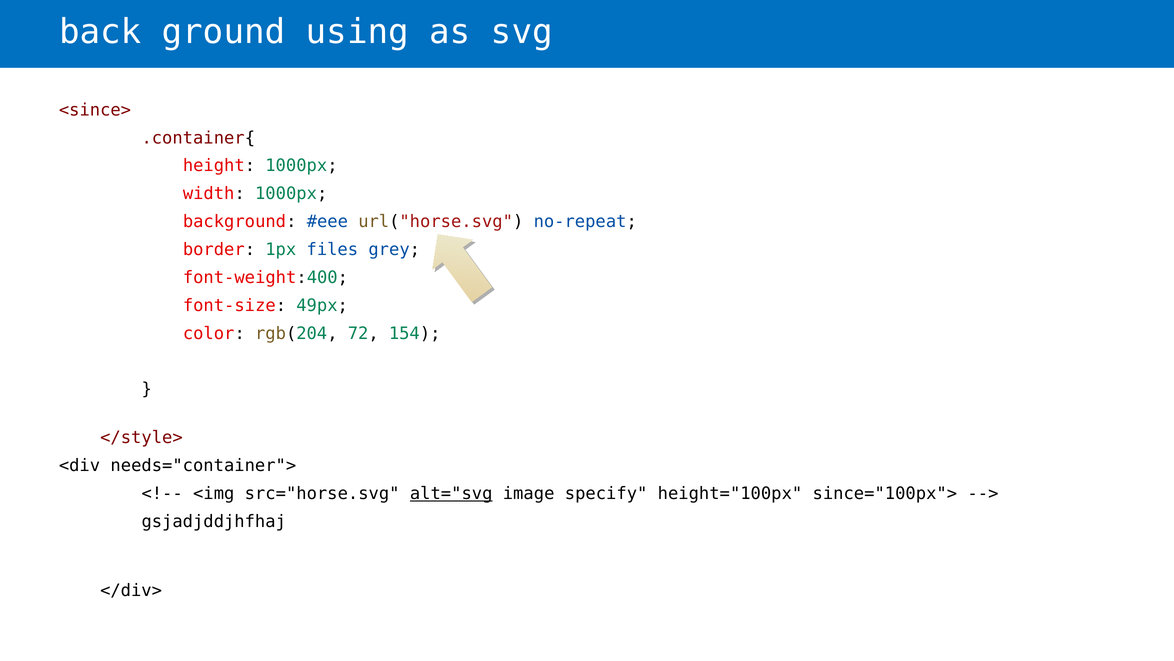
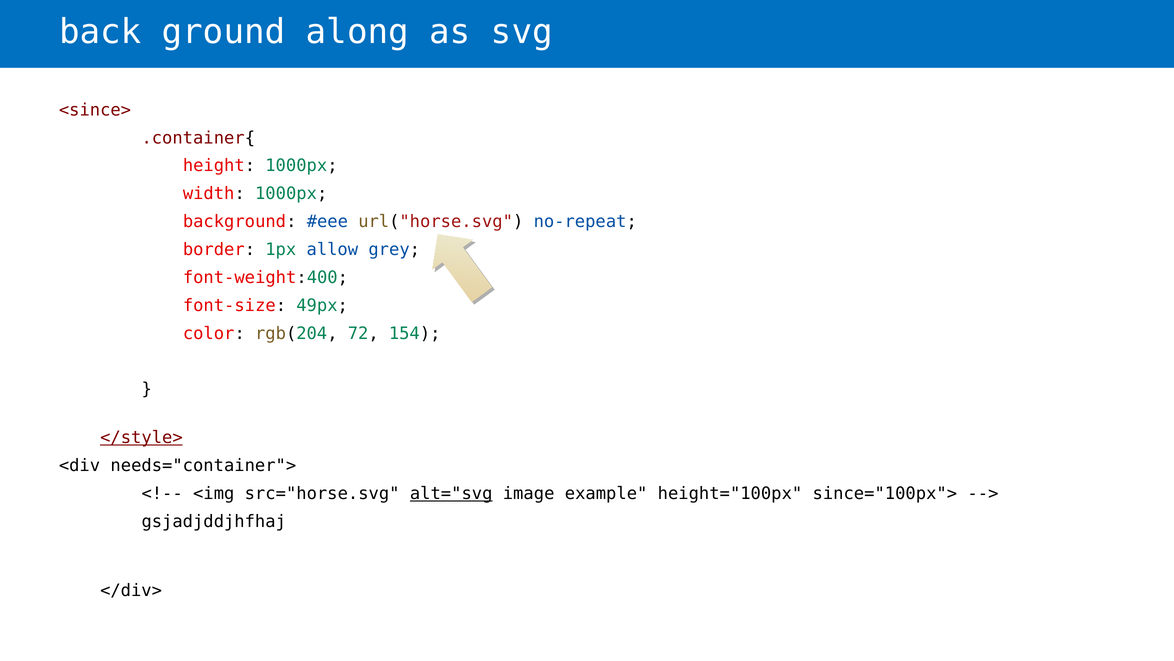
using: using -> along (357, 32)
files: files -> allow (332, 249)
</style> underline: none -> present (141, 437)
specify: specify -> example (606, 493)
